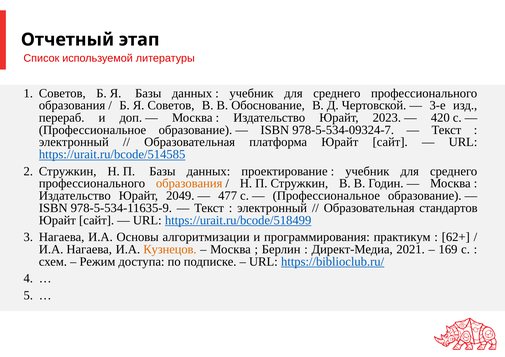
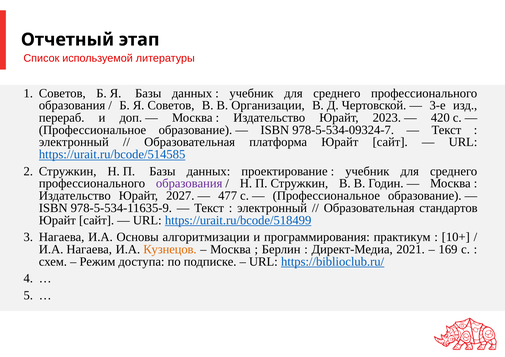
Обоснование: Обоснование -> Организации (268, 105)
образования colour: orange -> purple (189, 184)
2049: 2049 -> 2027 (180, 196)
62+: 62+ -> 10+ (456, 237)
